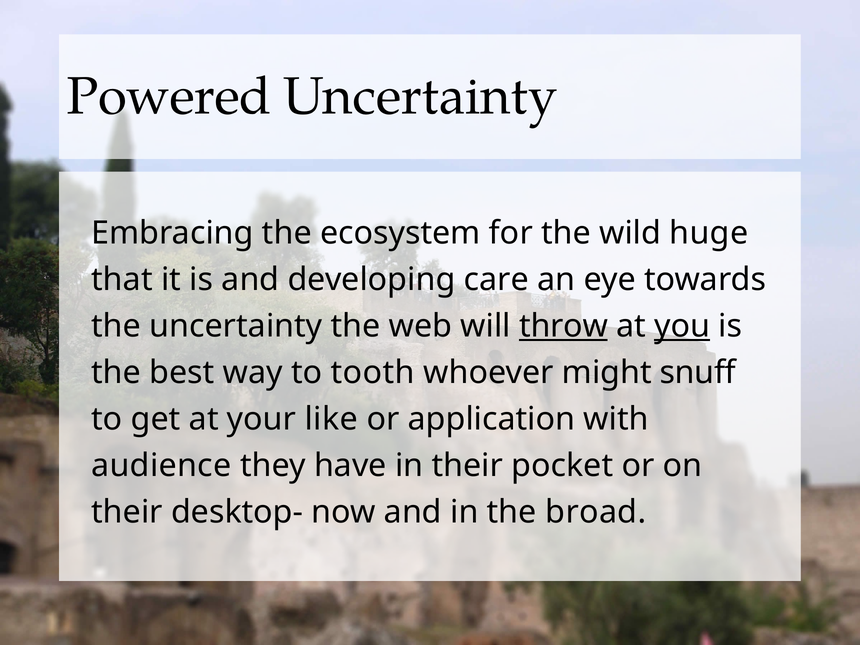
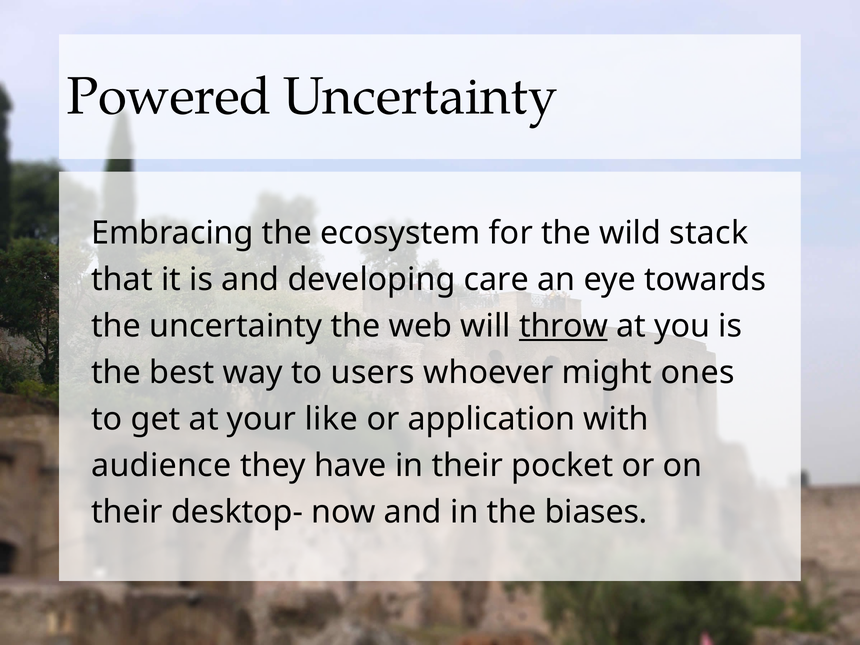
huge: huge -> stack (709, 233)
you underline: present -> none (682, 326)
tooth: tooth -> users (373, 373)
snuff: snuff -> ones (698, 373)
broad: broad -> biases (596, 512)
